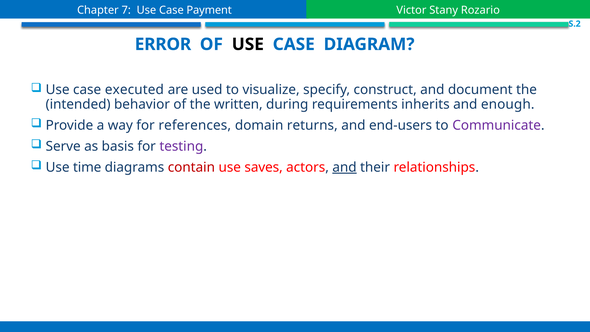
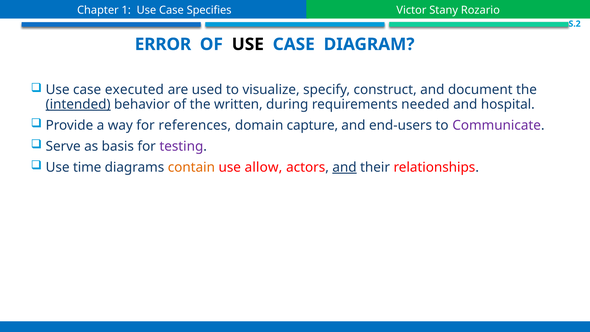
7: 7 -> 1 (126, 10)
Payment: Payment -> Specifies (209, 10)
intended underline: none -> present (78, 104)
inherits: inherits -> needed (425, 104)
enough: enough -> hospital (508, 104)
returns: returns -> capture (312, 125)
contain colour: red -> orange (191, 167)
saves: saves -> allow (263, 167)
